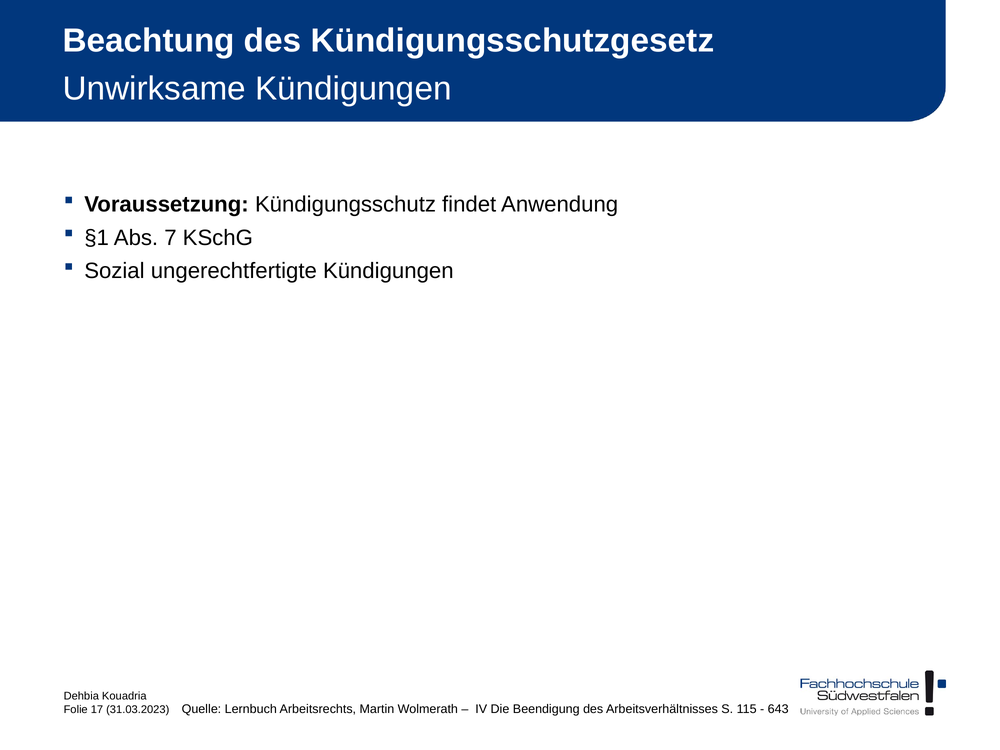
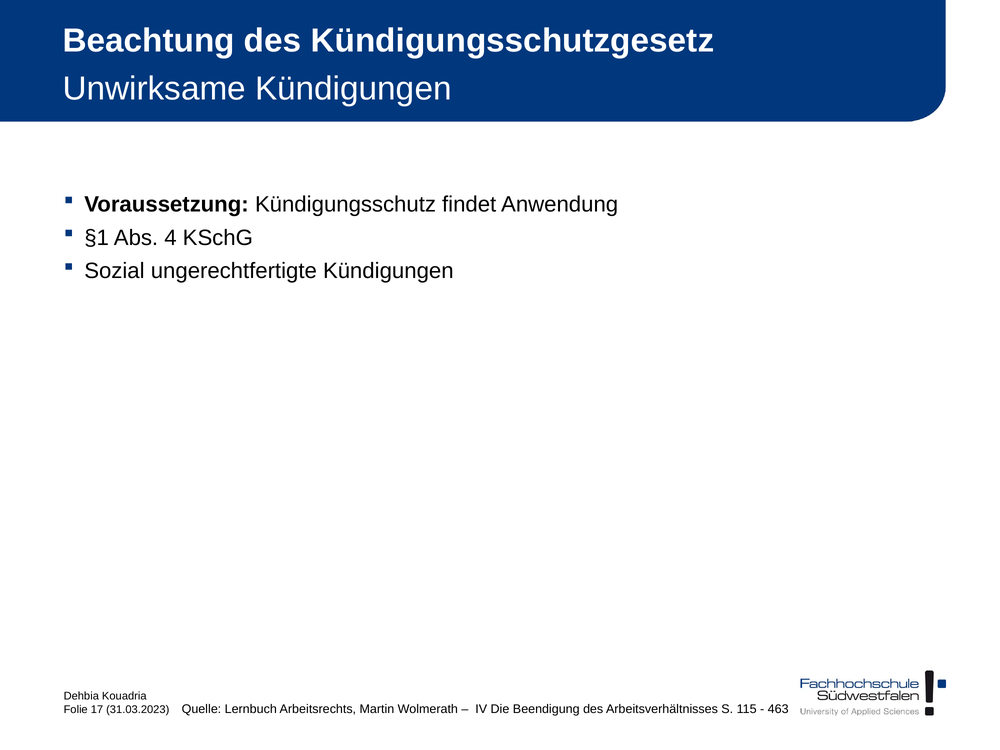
7: 7 -> 4 (170, 238)
643: 643 -> 463 (778, 709)
